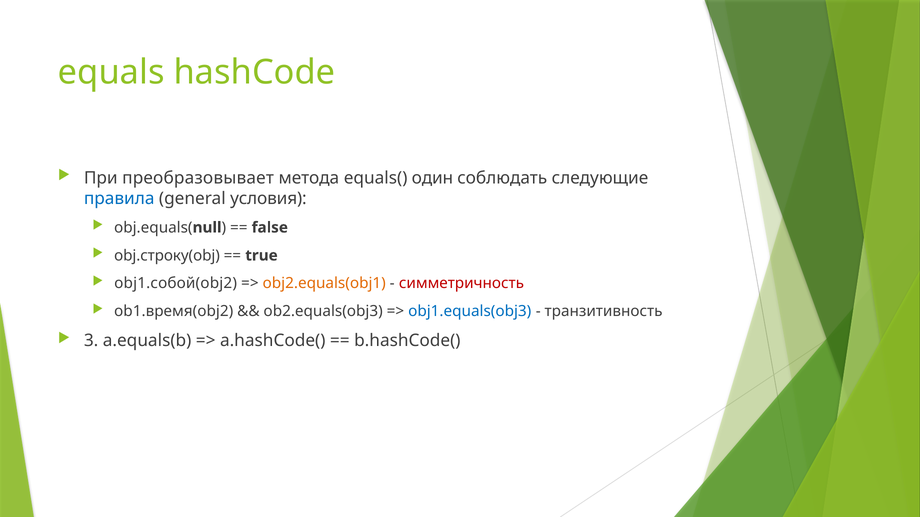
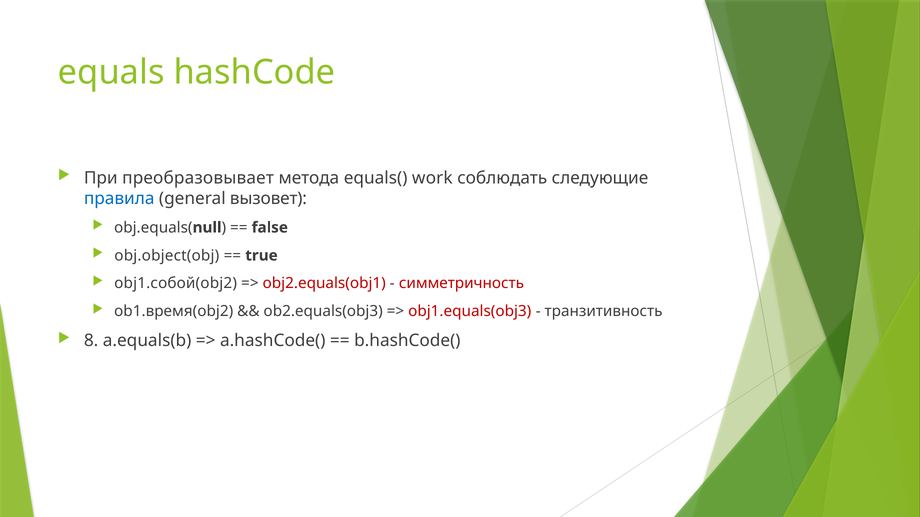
один: один -> work (432, 178)
условия: условия -> вызовет (268, 199)
obj.строку(obj: obj.строку(obj -> obj.object(obj (167, 256)
obj2.equals(obj1 colour: orange -> red (324, 284)
obj1.equals(obj3 colour: blue -> red (470, 312)
3: 3 -> 8 (91, 341)
